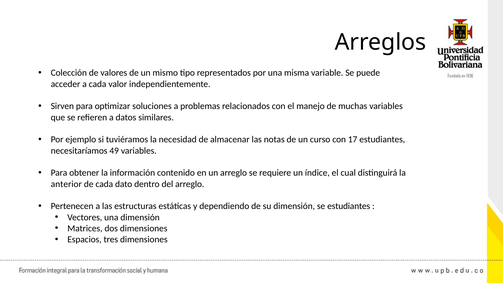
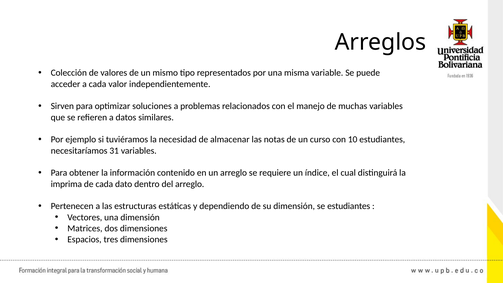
17: 17 -> 10 (353, 140)
49: 49 -> 31 (114, 151)
anterior: anterior -> imprima (66, 184)
